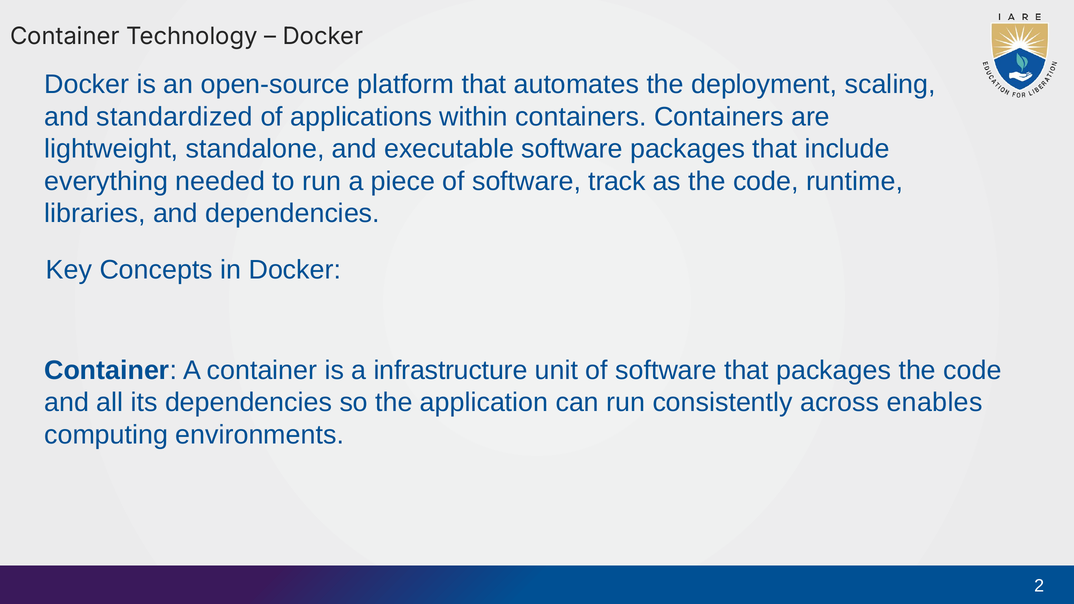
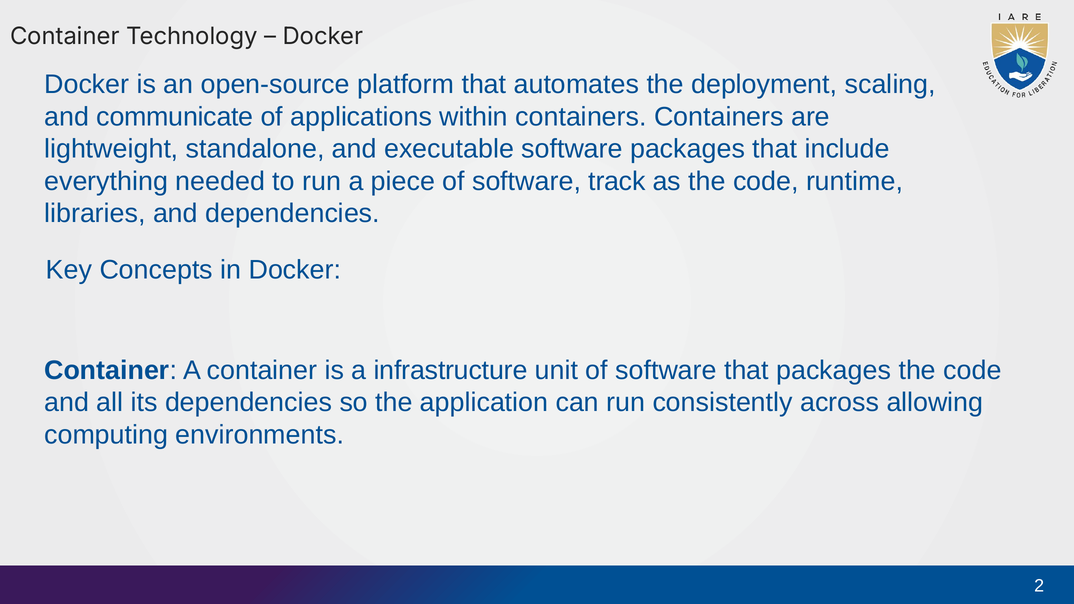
standardized: standardized -> communicate (175, 117)
enables: enables -> allowing (935, 403)
